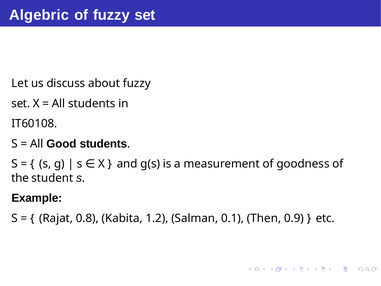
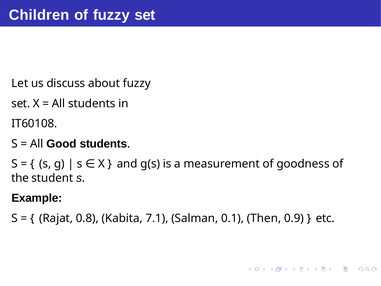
Algebric: Algebric -> Children (39, 15)
1.2: 1.2 -> 7.1 (157, 218)
